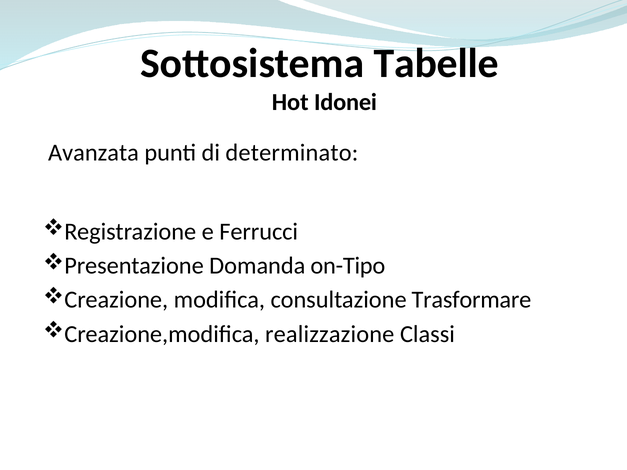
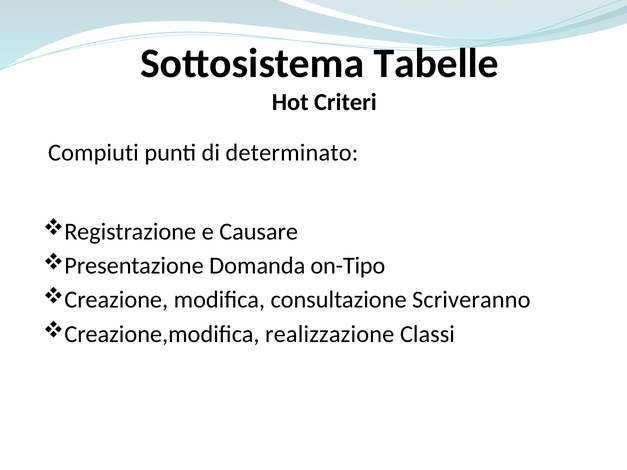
Idonei: Idonei -> Criteri (345, 102)
Avanzata: Avanzata -> Compiuti (93, 153)
Ferrucci: Ferrucci -> Causare (259, 232)
Trasformare: Trasformare -> Scriveranno (471, 300)
